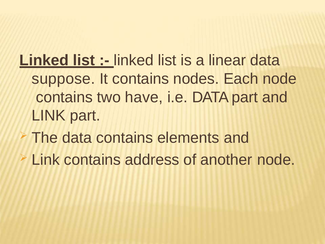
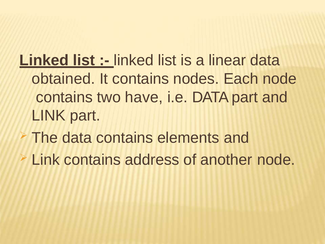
suppose: suppose -> obtained (63, 79)
